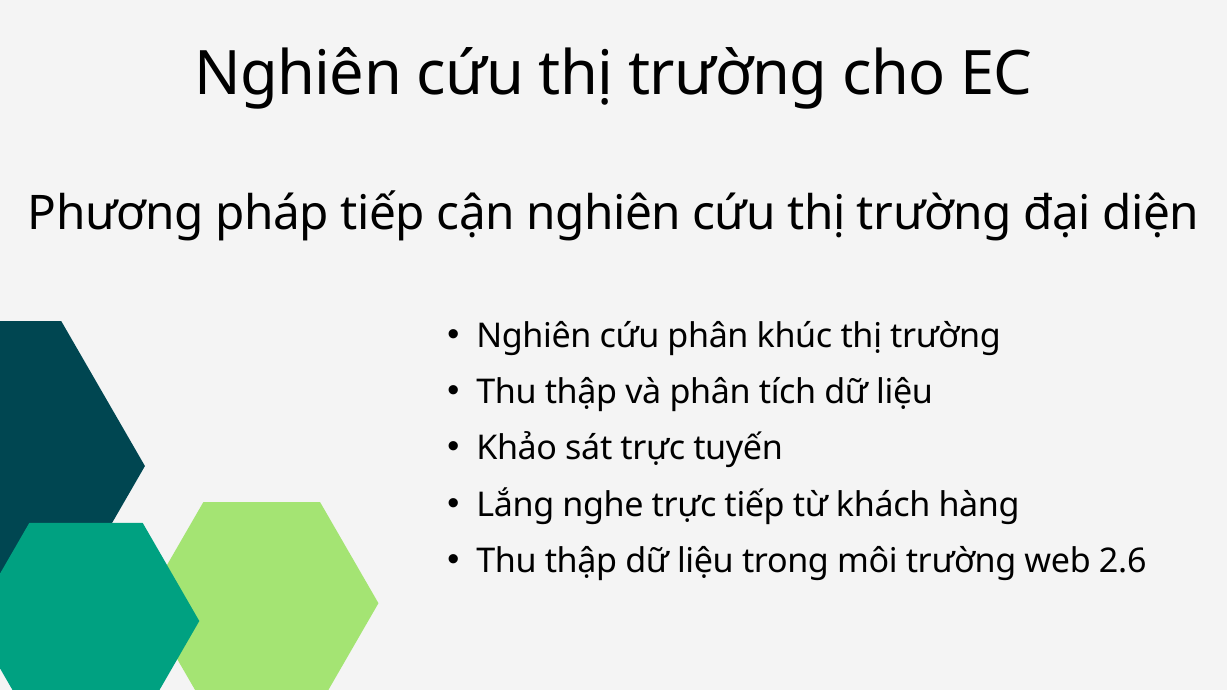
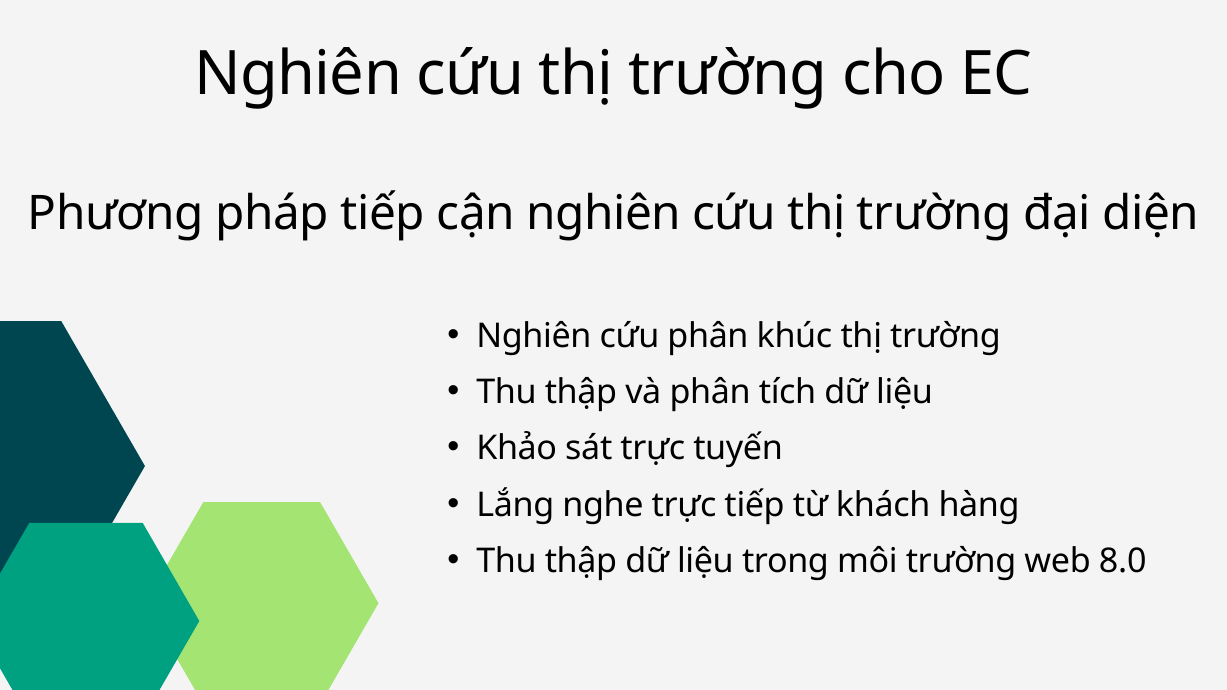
2.6: 2.6 -> 8.0 (1123, 562)
